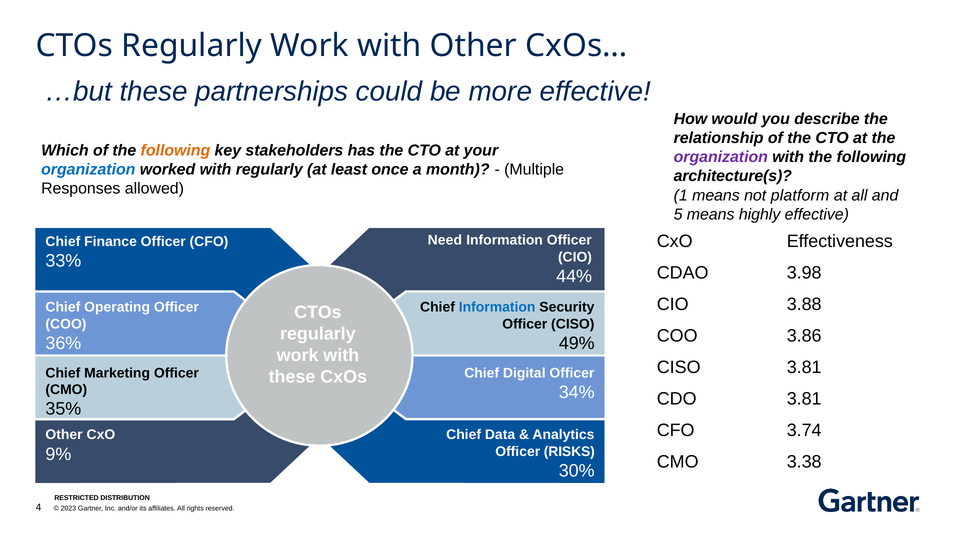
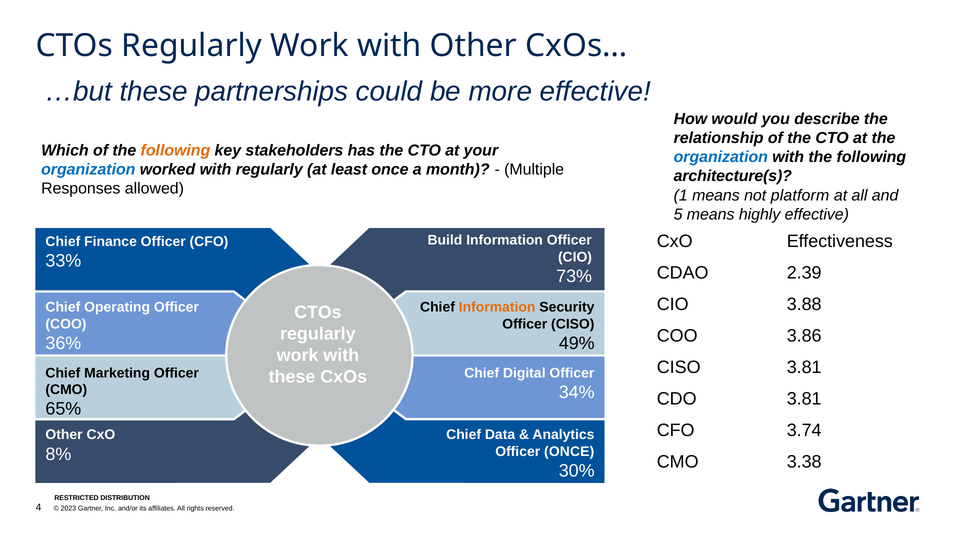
organization colour: purple -> blue (721, 157)
Need: Need -> Build (445, 240)
3.98: 3.98 -> 2.39 (804, 273)
44%: 44% -> 73% (574, 276)
Information colour: blue -> orange (497, 307)
35%: 35% -> 65% (63, 409)
Officer RISKS: RISKS -> ONCE (569, 452)
9%: 9% -> 8% (58, 454)
